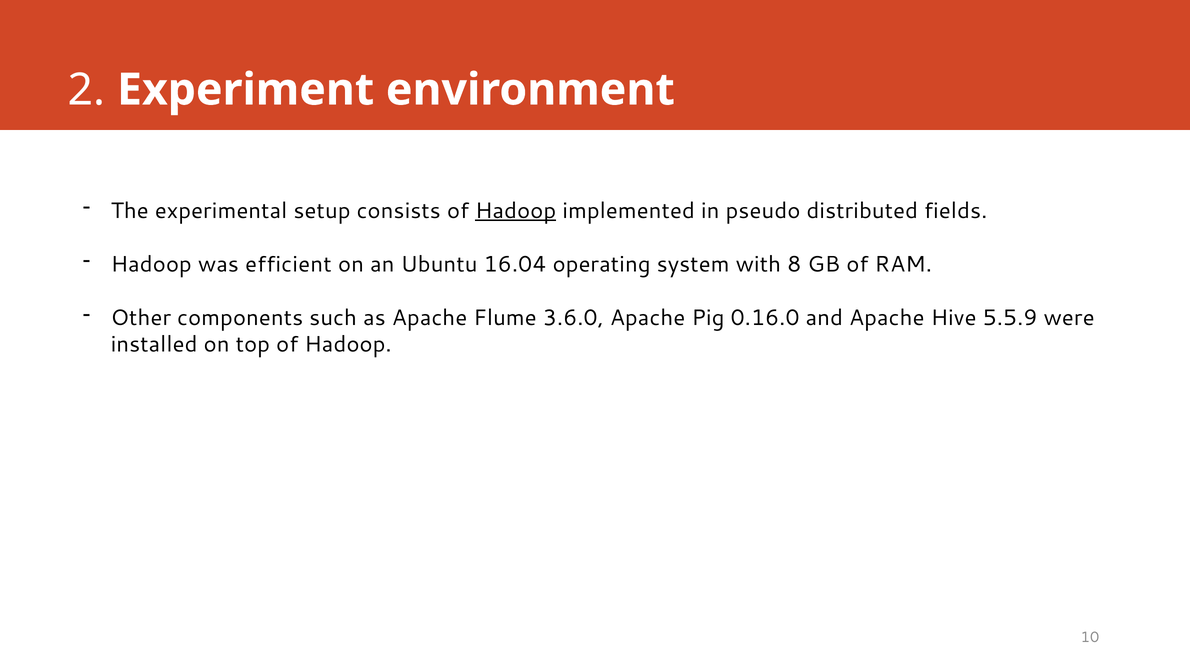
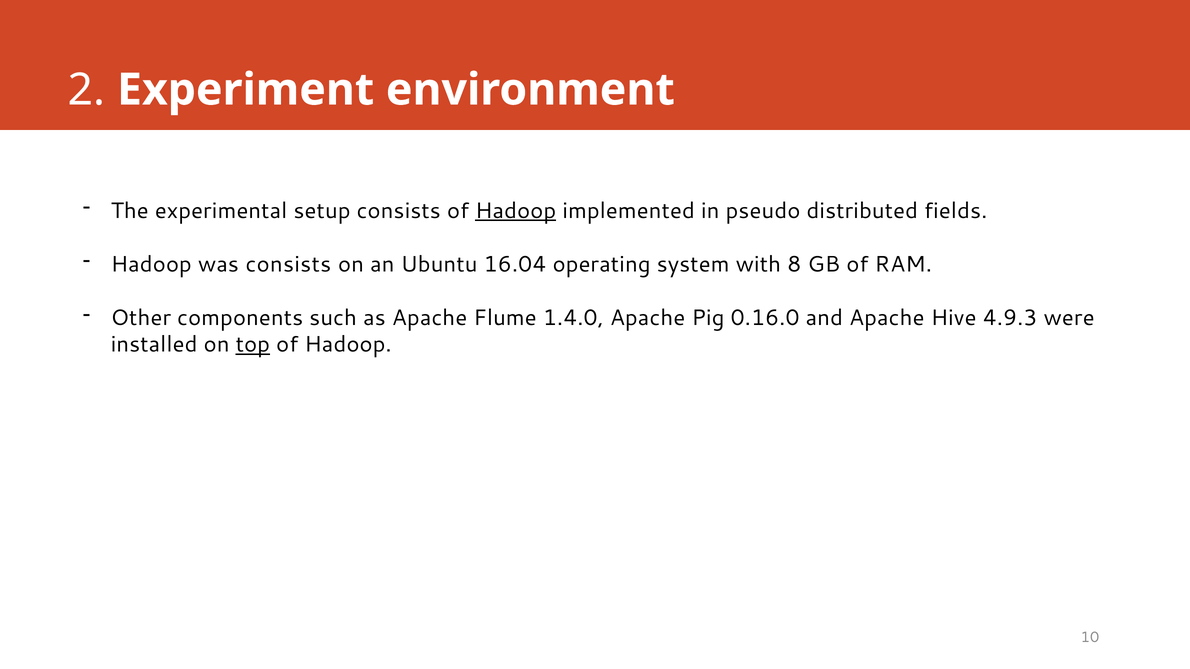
was efficient: efficient -> consists (288, 264)
3.6.0: 3.6.0 -> 1.4.0 (573, 318)
5.5.9: 5.5.9 -> 4.9.3 (1010, 318)
top underline: none -> present (253, 345)
